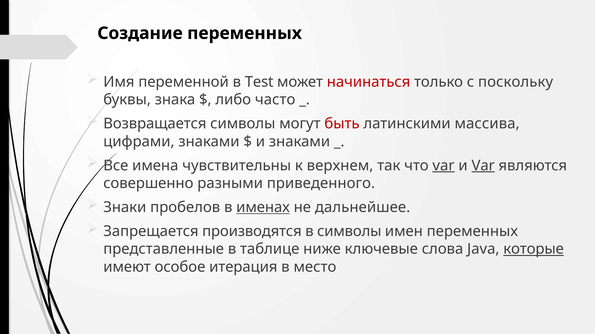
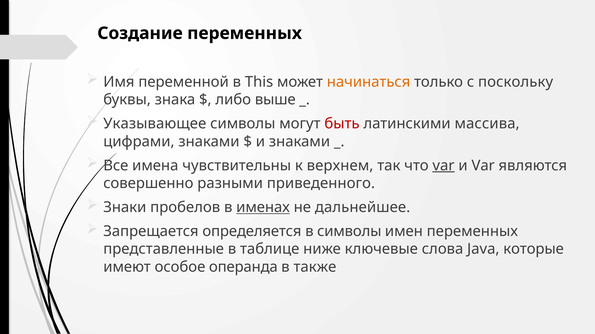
Test: Test -> This (259, 82)
начинаться colour: red -> orange (369, 82)
часто: часто -> выше (275, 100)
Возвращается: Возвращается -> Указывающее (155, 124)
Var underline: present -> none (483, 166)
производятся: производятся -> определяется (252, 232)
которые underline: present -> none (534, 250)
итерация: итерация -> операнда (243, 267)
место: место -> также (315, 267)
